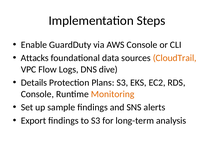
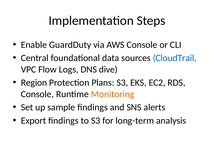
Attacks: Attacks -> Central (35, 58)
CloudTrail colour: orange -> blue (175, 58)
Details: Details -> Region (34, 83)
